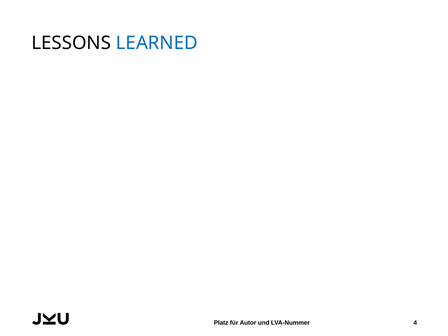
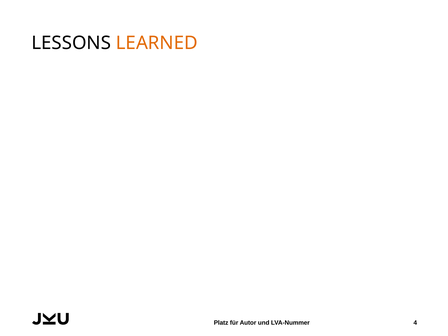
LEARNED colour: blue -> orange (157, 43)
